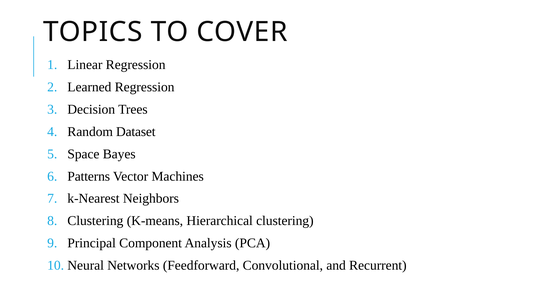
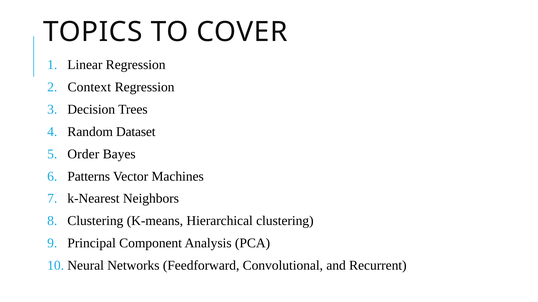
Learned: Learned -> Context (89, 87)
Space: Space -> Order (83, 154)
